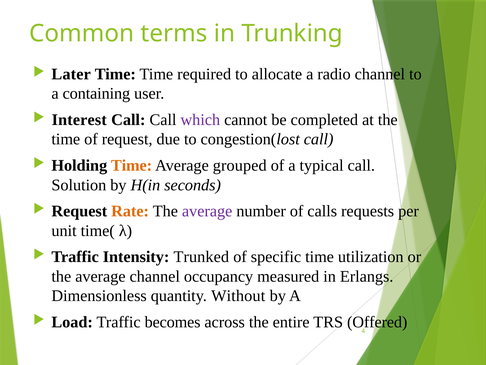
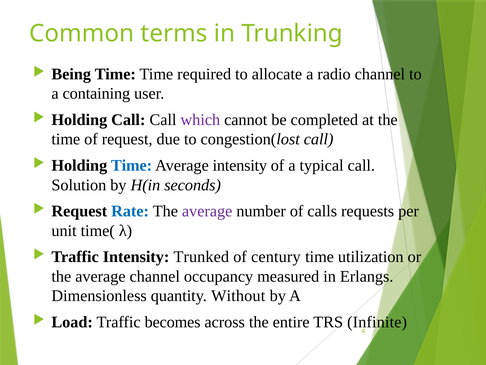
Later: Later -> Being (71, 74)
Interest: Interest -> Holding (79, 120)
Time colour: orange -> blue (132, 165)
Average grouped: grouped -> intensity (240, 165)
Rate colour: orange -> blue (130, 211)
specific: specific -> century (276, 257)
Offered: Offered -> Infinite (377, 322)
